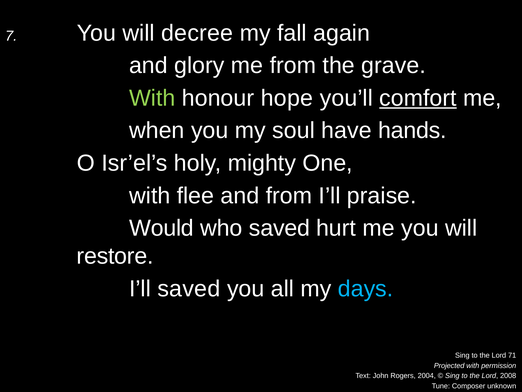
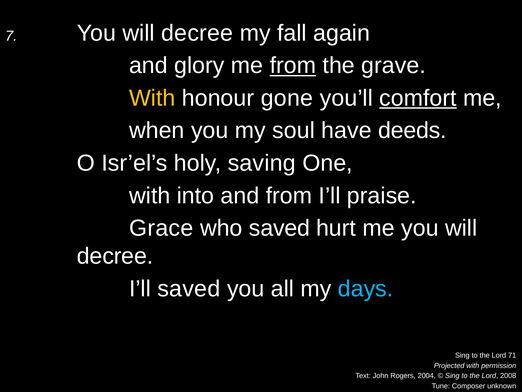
from underline: none -> present (293, 66)
With colour: light green -> yellow (152, 98)
hope: hope -> gone (287, 98)
hands: hands -> deeds (412, 130)
mighty: mighty -> saving (262, 163)
flee: flee -> into (195, 195)
Would: Would -> Grace (161, 228)
restore: restore -> decree (115, 256)
